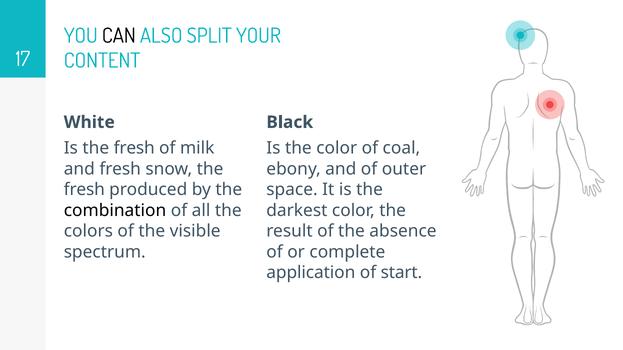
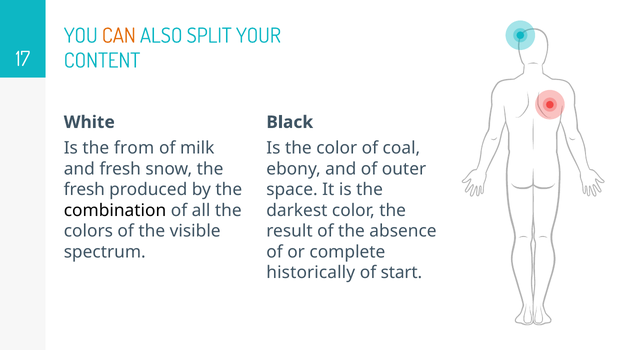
CAN colour: black -> orange (119, 36)
Is the fresh: fresh -> from (134, 148)
application: application -> historically (311, 273)
